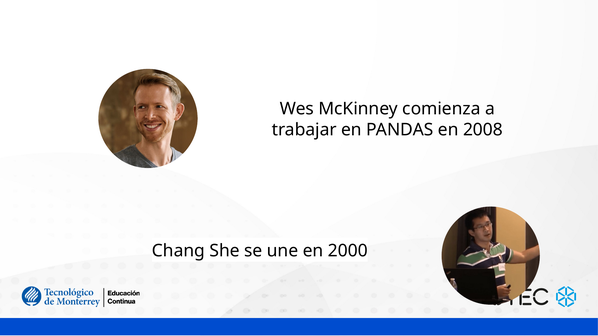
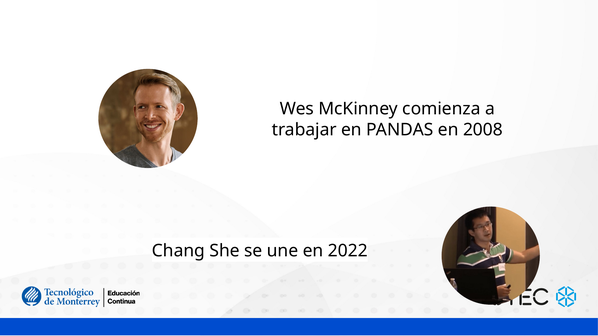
2000: 2000 -> 2022 (348, 251)
